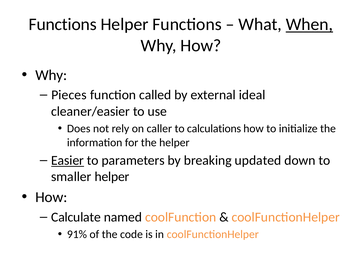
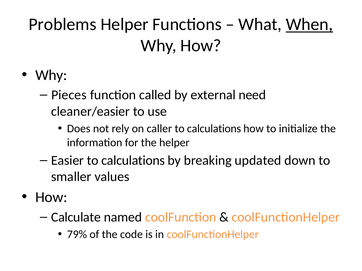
Functions: Functions -> Problems (63, 24)
ideal: ideal -> need (252, 95)
Easier underline: present -> none (68, 161)
parameters: parameters -> calculations (133, 161)
smaller helper: helper -> values (112, 177)
91%: 91% -> 79% (77, 235)
